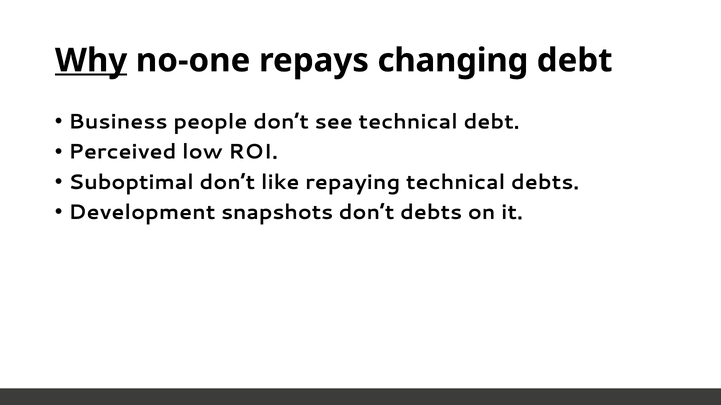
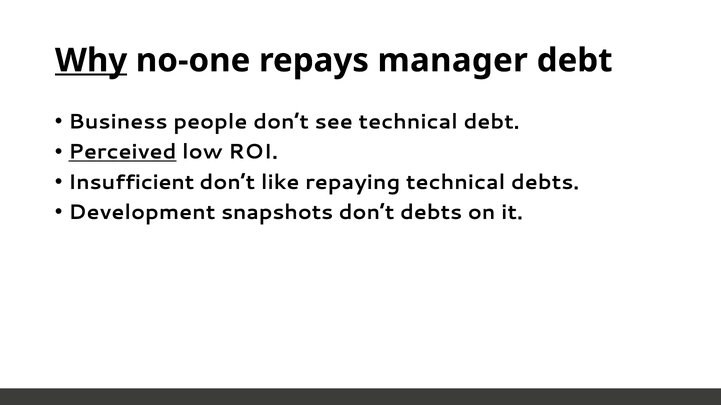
changing: changing -> manager (453, 61)
Perceived underline: none -> present (122, 152)
Suboptimal: Suboptimal -> Insufficient (131, 182)
